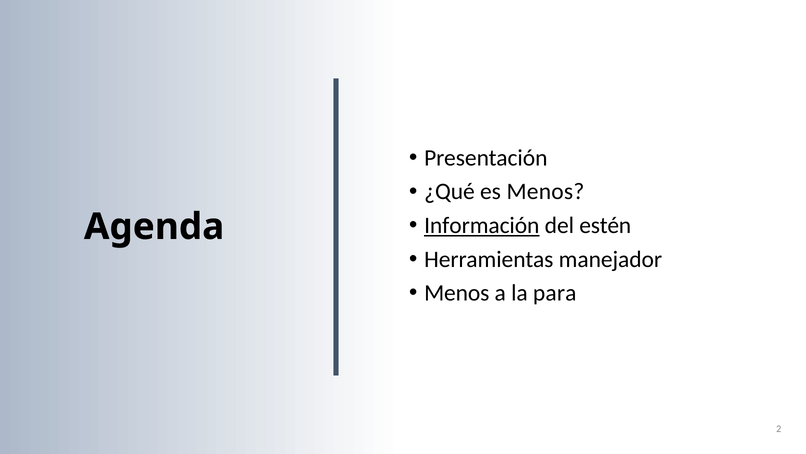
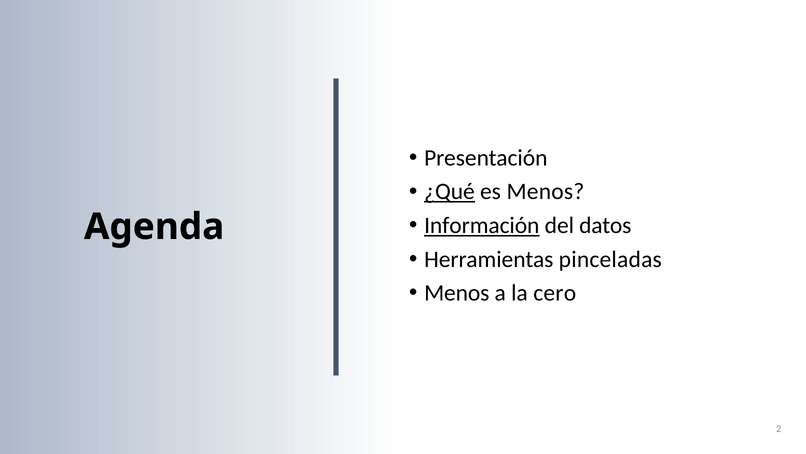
¿Qué underline: none -> present (449, 191)
estén: estén -> datos (605, 225)
manejador: manejador -> pinceladas (610, 259)
para: para -> cero (555, 293)
